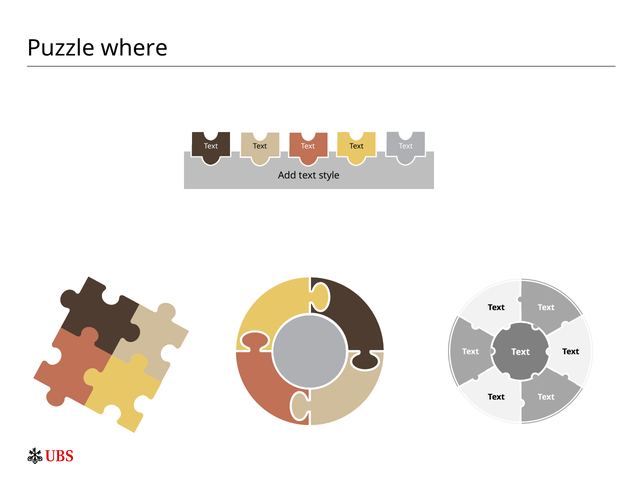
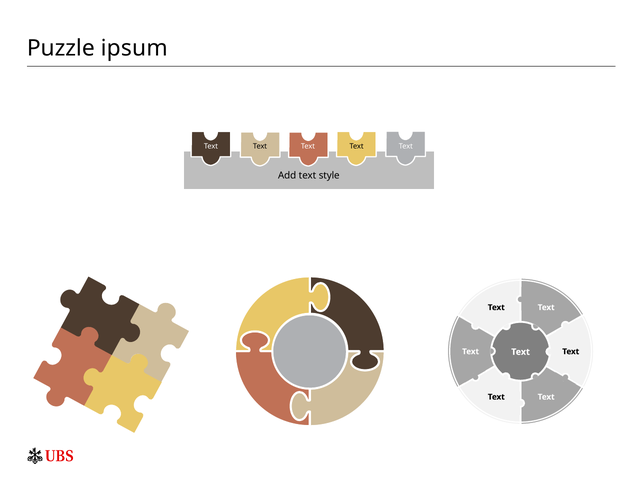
where: where -> ipsum (134, 48)
